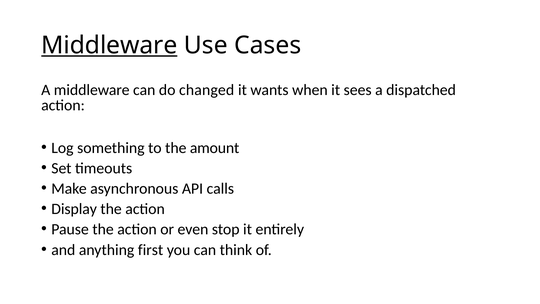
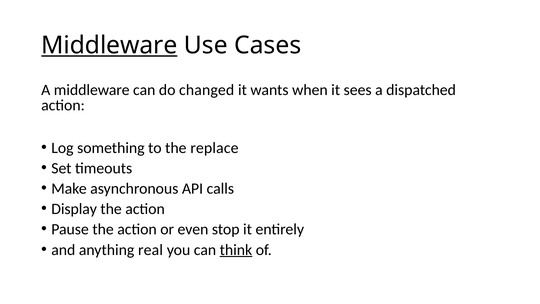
amount: amount -> replace (214, 148)
first: first -> real (151, 250)
think underline: none -> present (236, 250)
